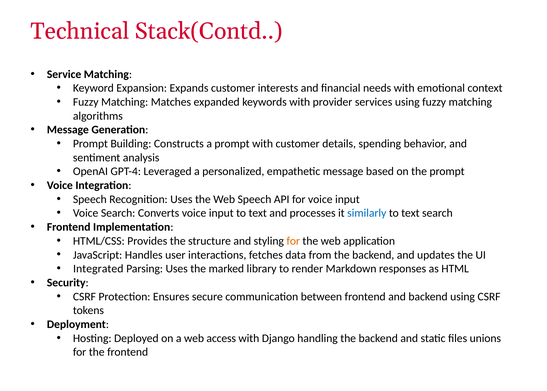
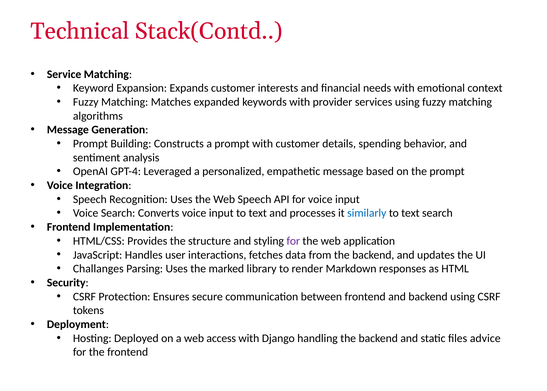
for colour: orange -> purple (293, 241)
Integrated: Integrated -> Challanges (98, 269)
unions: unions -> advice (485, 338)
